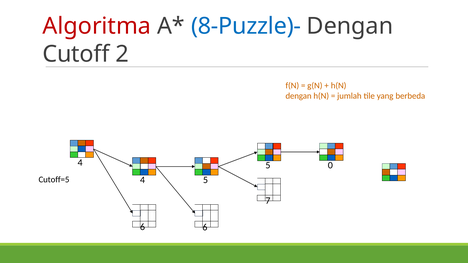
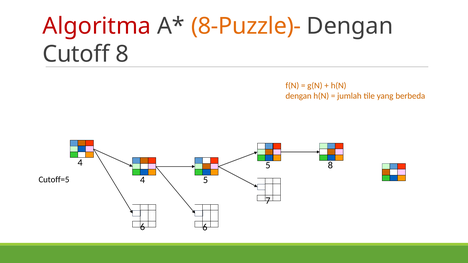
8-Puzzle)- colour: blue -> orange (246, 26)
Cutoff 2: 2 -> 8 (122, 54)
5 0: 0 -> 8 (330, 166)
